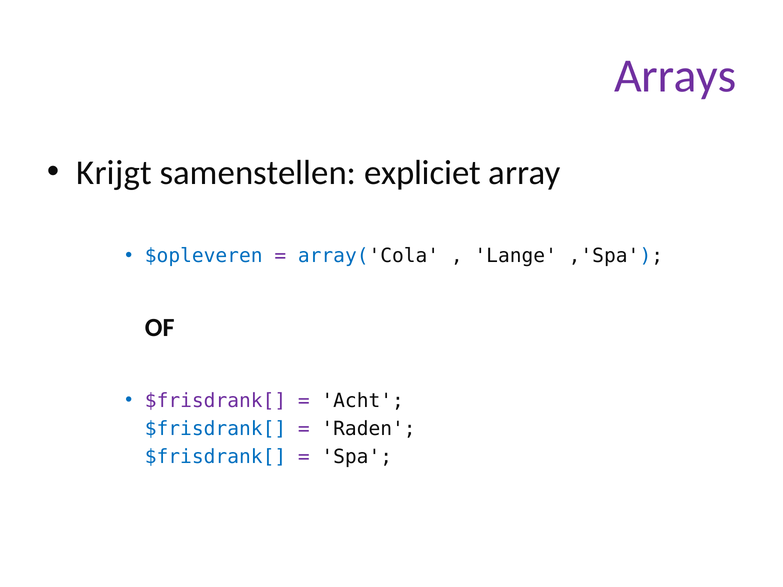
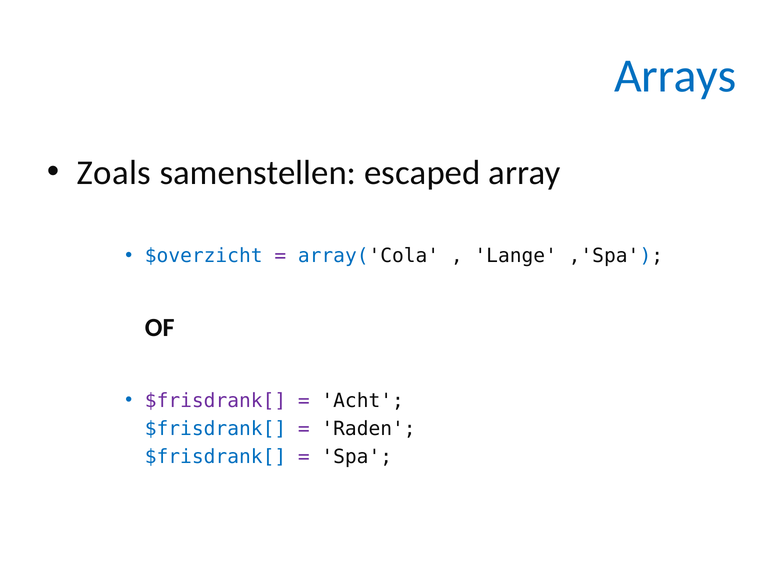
Arrays colour: purple -> blue (675, 76)
Krijgt: Krijgt -> Zoals (114, 173)
expliciet: expliciet -> escaped (422, 173)
$opleveren: $opleveren -> $overzicht (204, 256)
